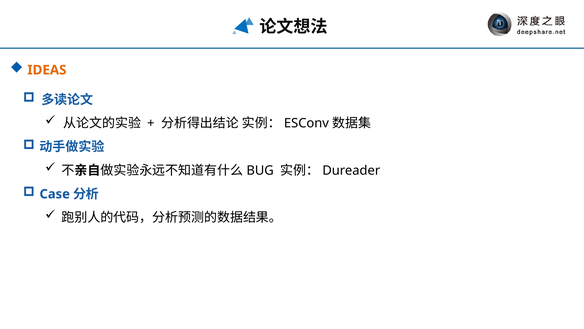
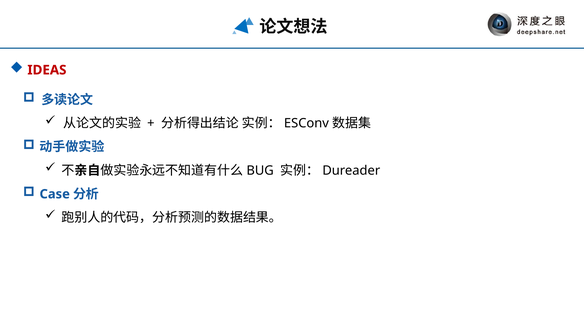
IDEAS colour: orange -> red (47, 70)
